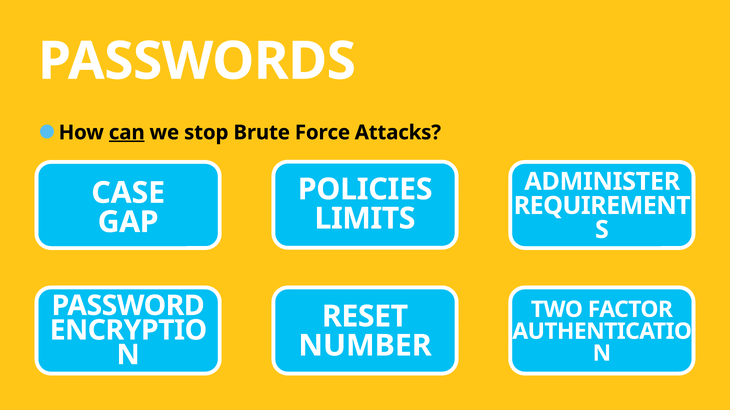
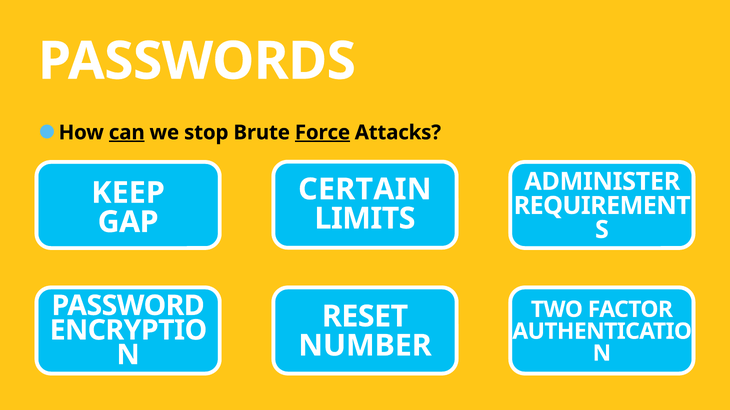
Force underline: none -> present (322, 133)
POLICIES: POLICIES -> CERTAIN (365, 190)
CASE: CASE -> KEEP (128, 193)
